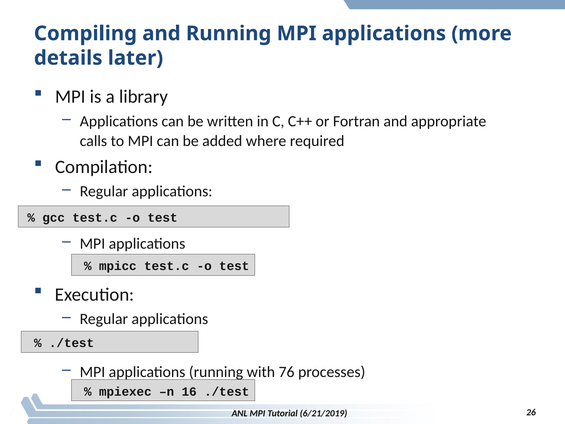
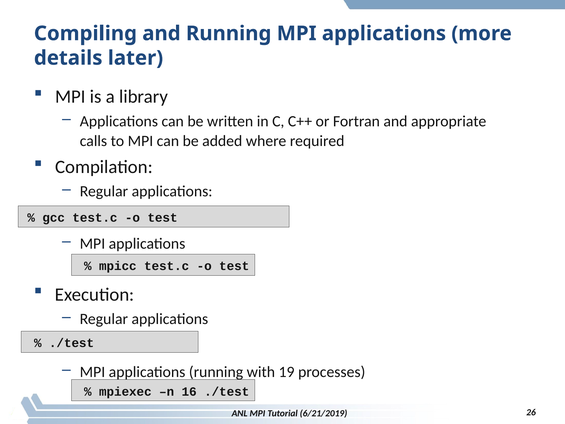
76: 76 -> 19 (287, 372)
